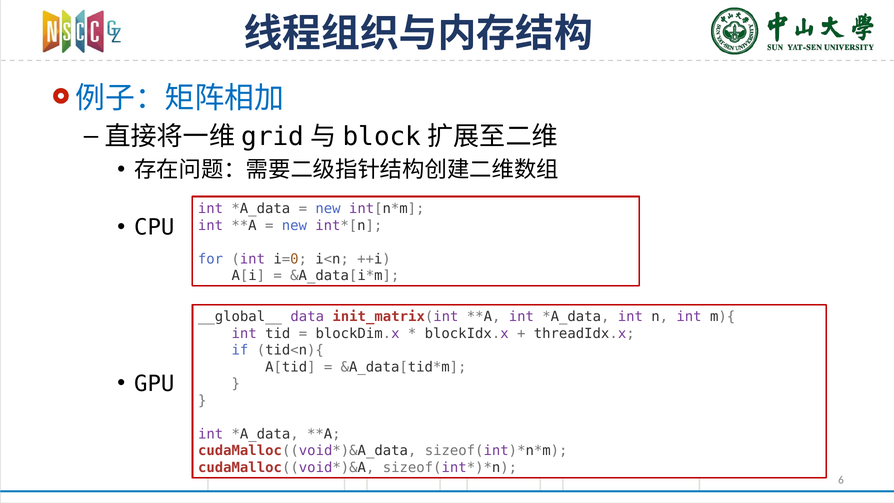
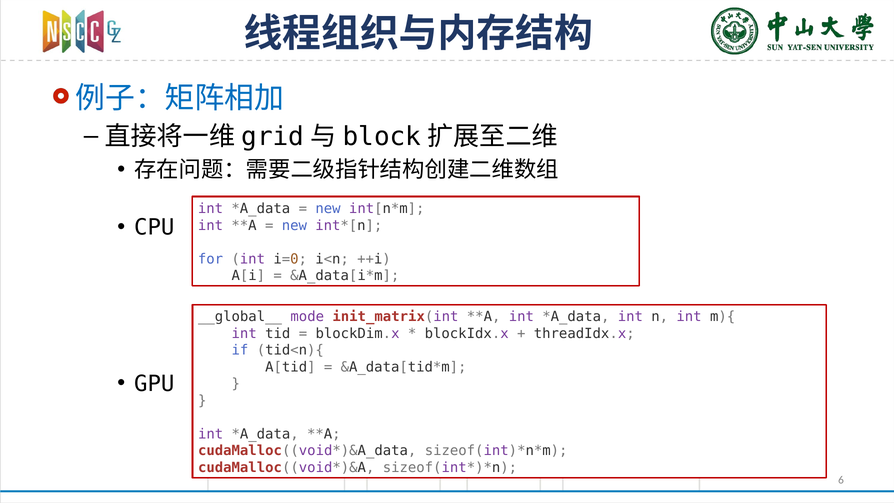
data: data -> mode (307, 317)
